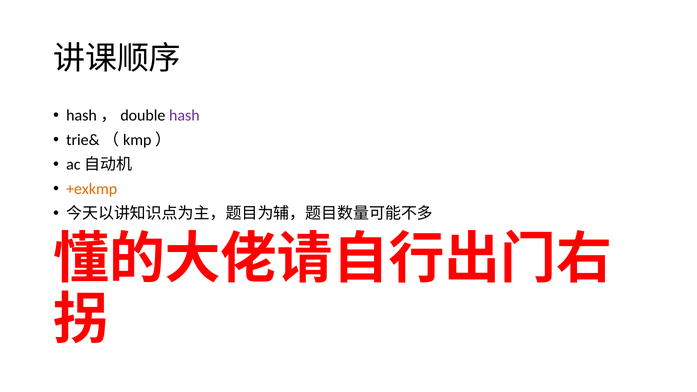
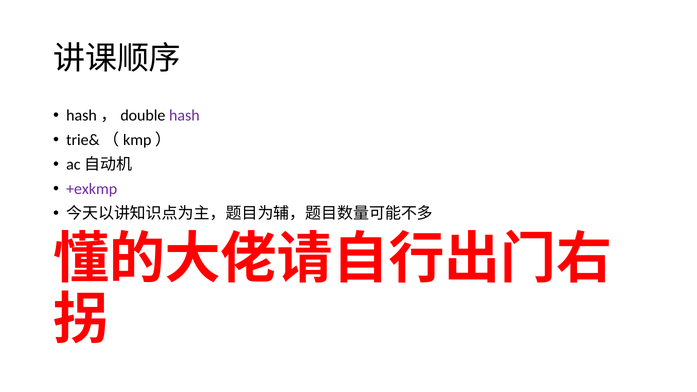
+exkmp colour: orange -> purple (92, 189)
